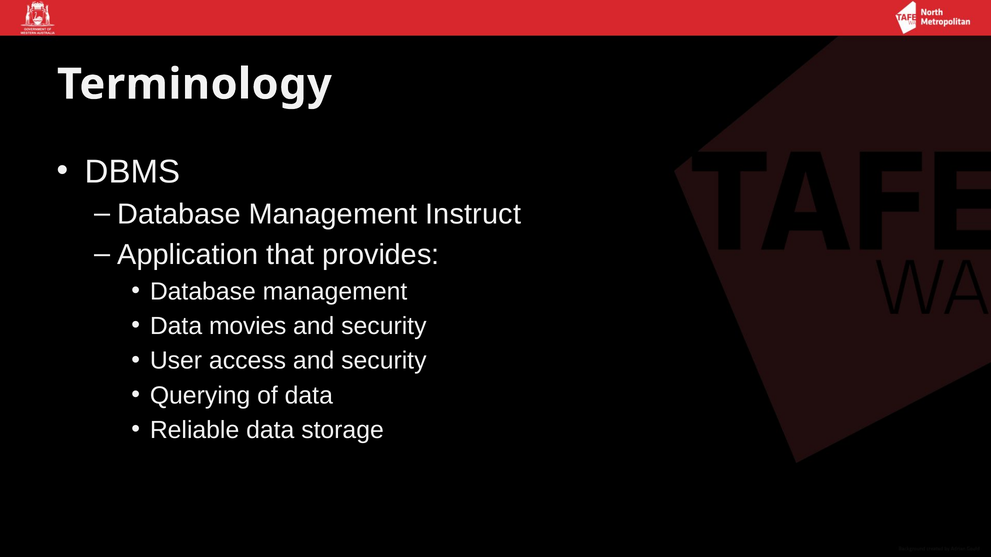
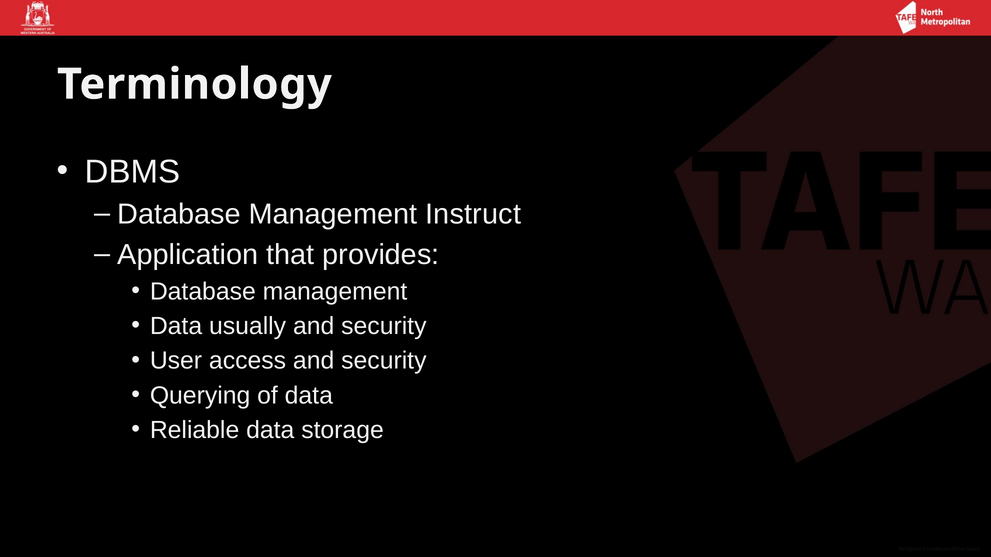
movies: movies -> usually (248, 326)
